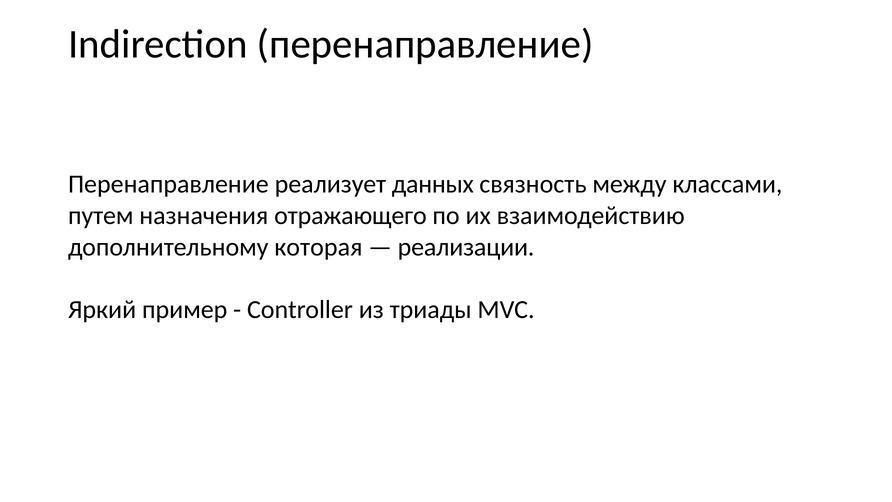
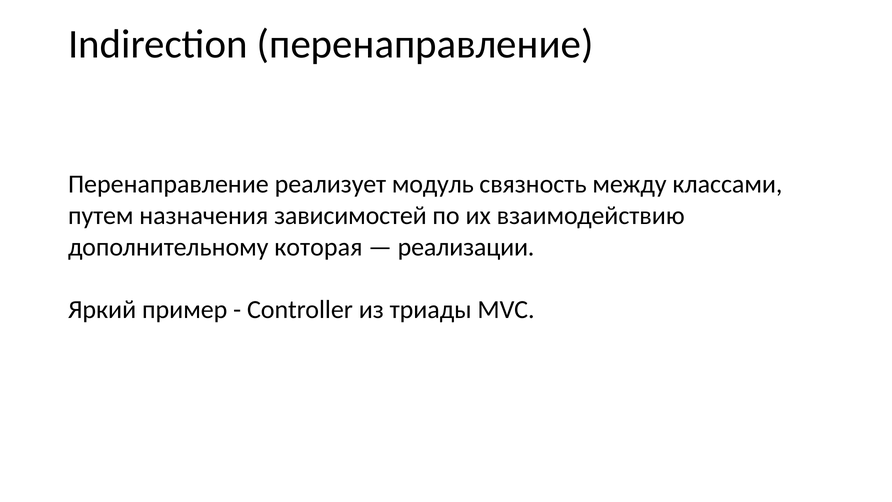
данных: данных -> модуль (433, 184)
отражающего: отражающего -> зависимостей (350, 216)
